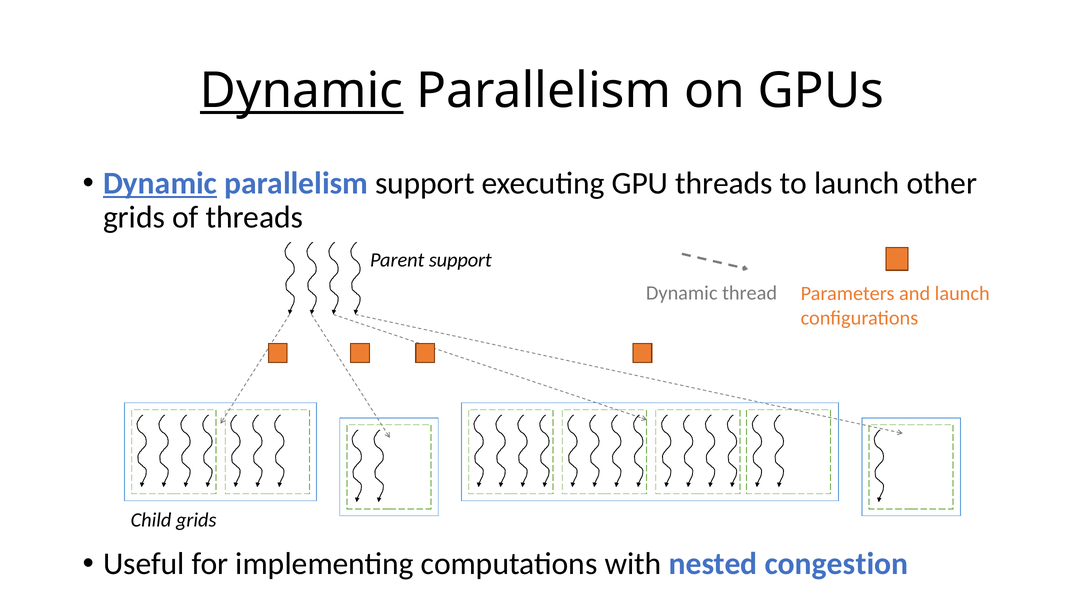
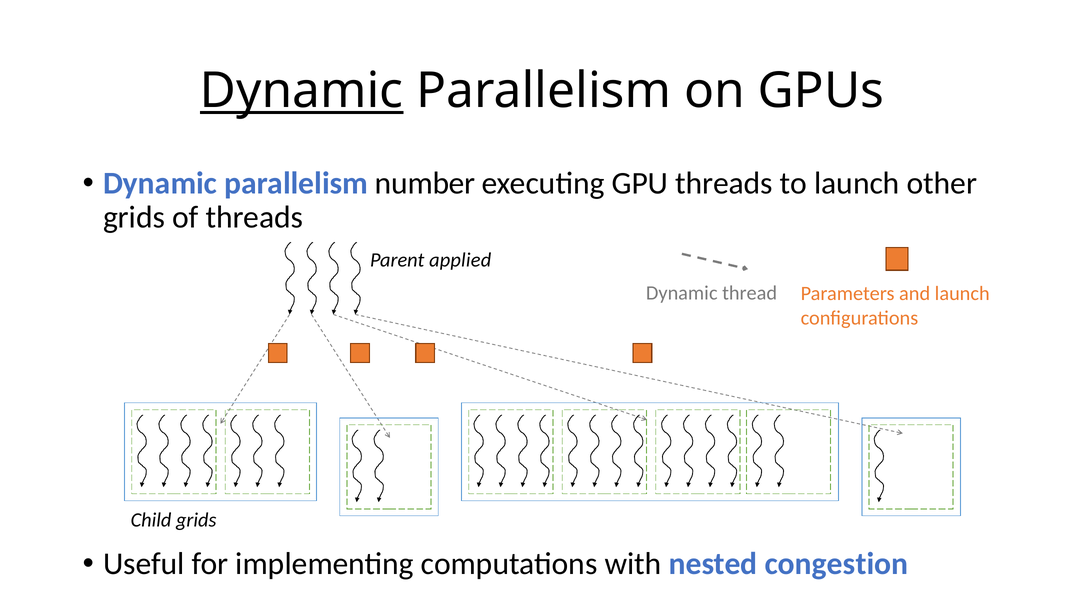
Dynamic underline: present -> none (160, 183)
parallelism support: support -> number (425, 183)
Parent support: support -> applied (460, 260)
